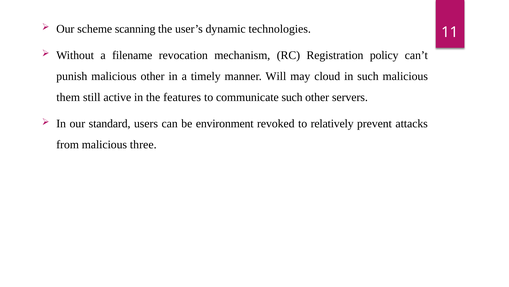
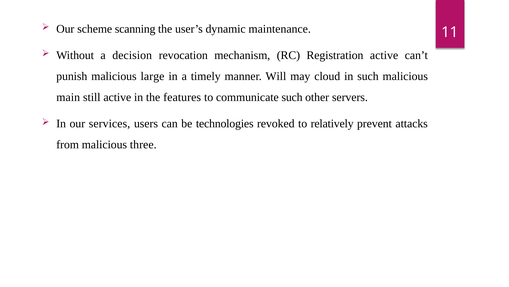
technologies: technologies -> maintenance (280, 29)
filename: filename -> decision (132, 55)
Registration policy: policy -> active (384, 55)
malicious other: other -> large (153, 76)
them: them -> main (68, 97)
standard: standard -> services (109, 123)
environment: environment -> technologies (225, 123)
